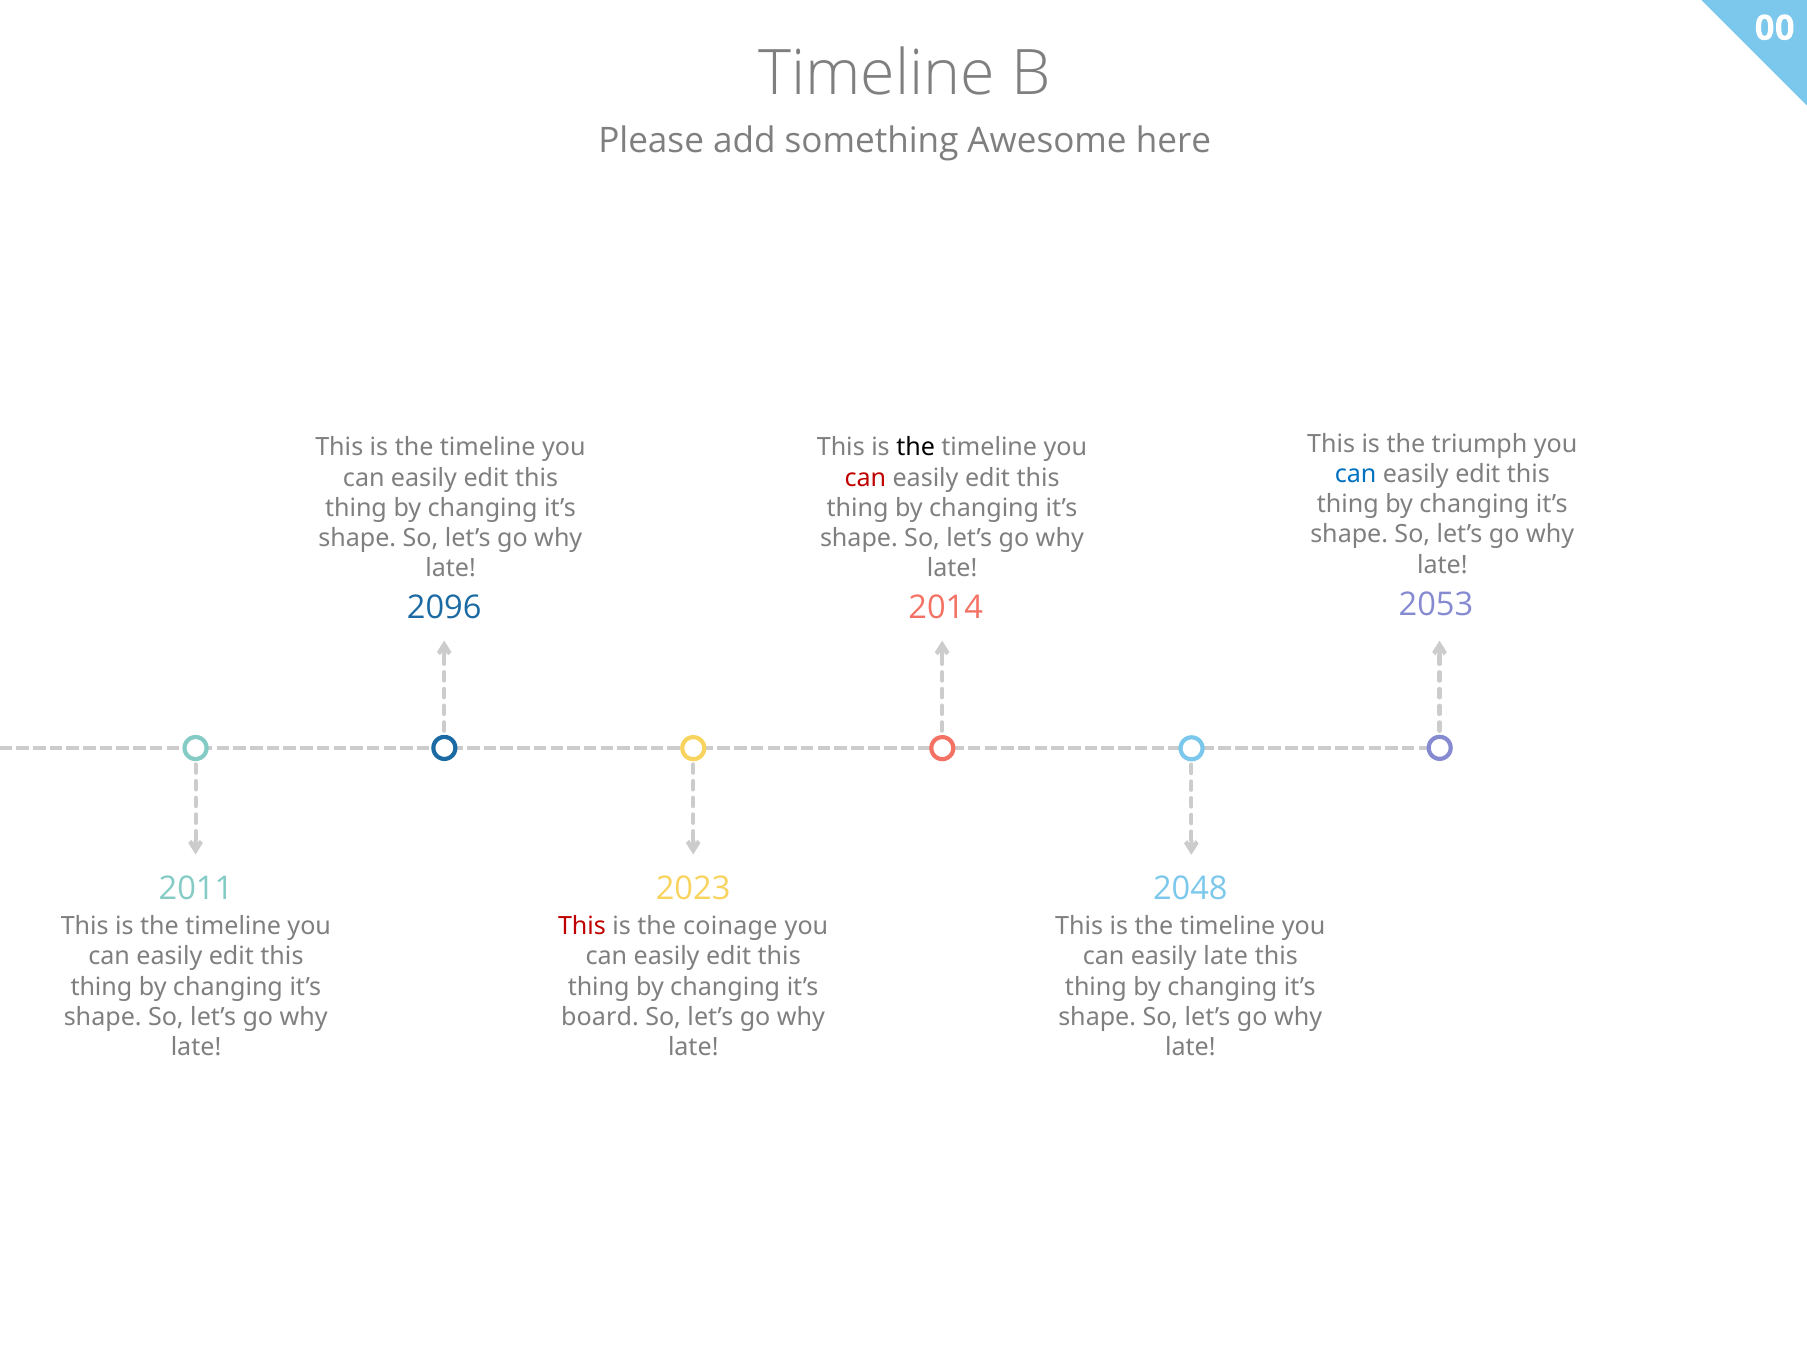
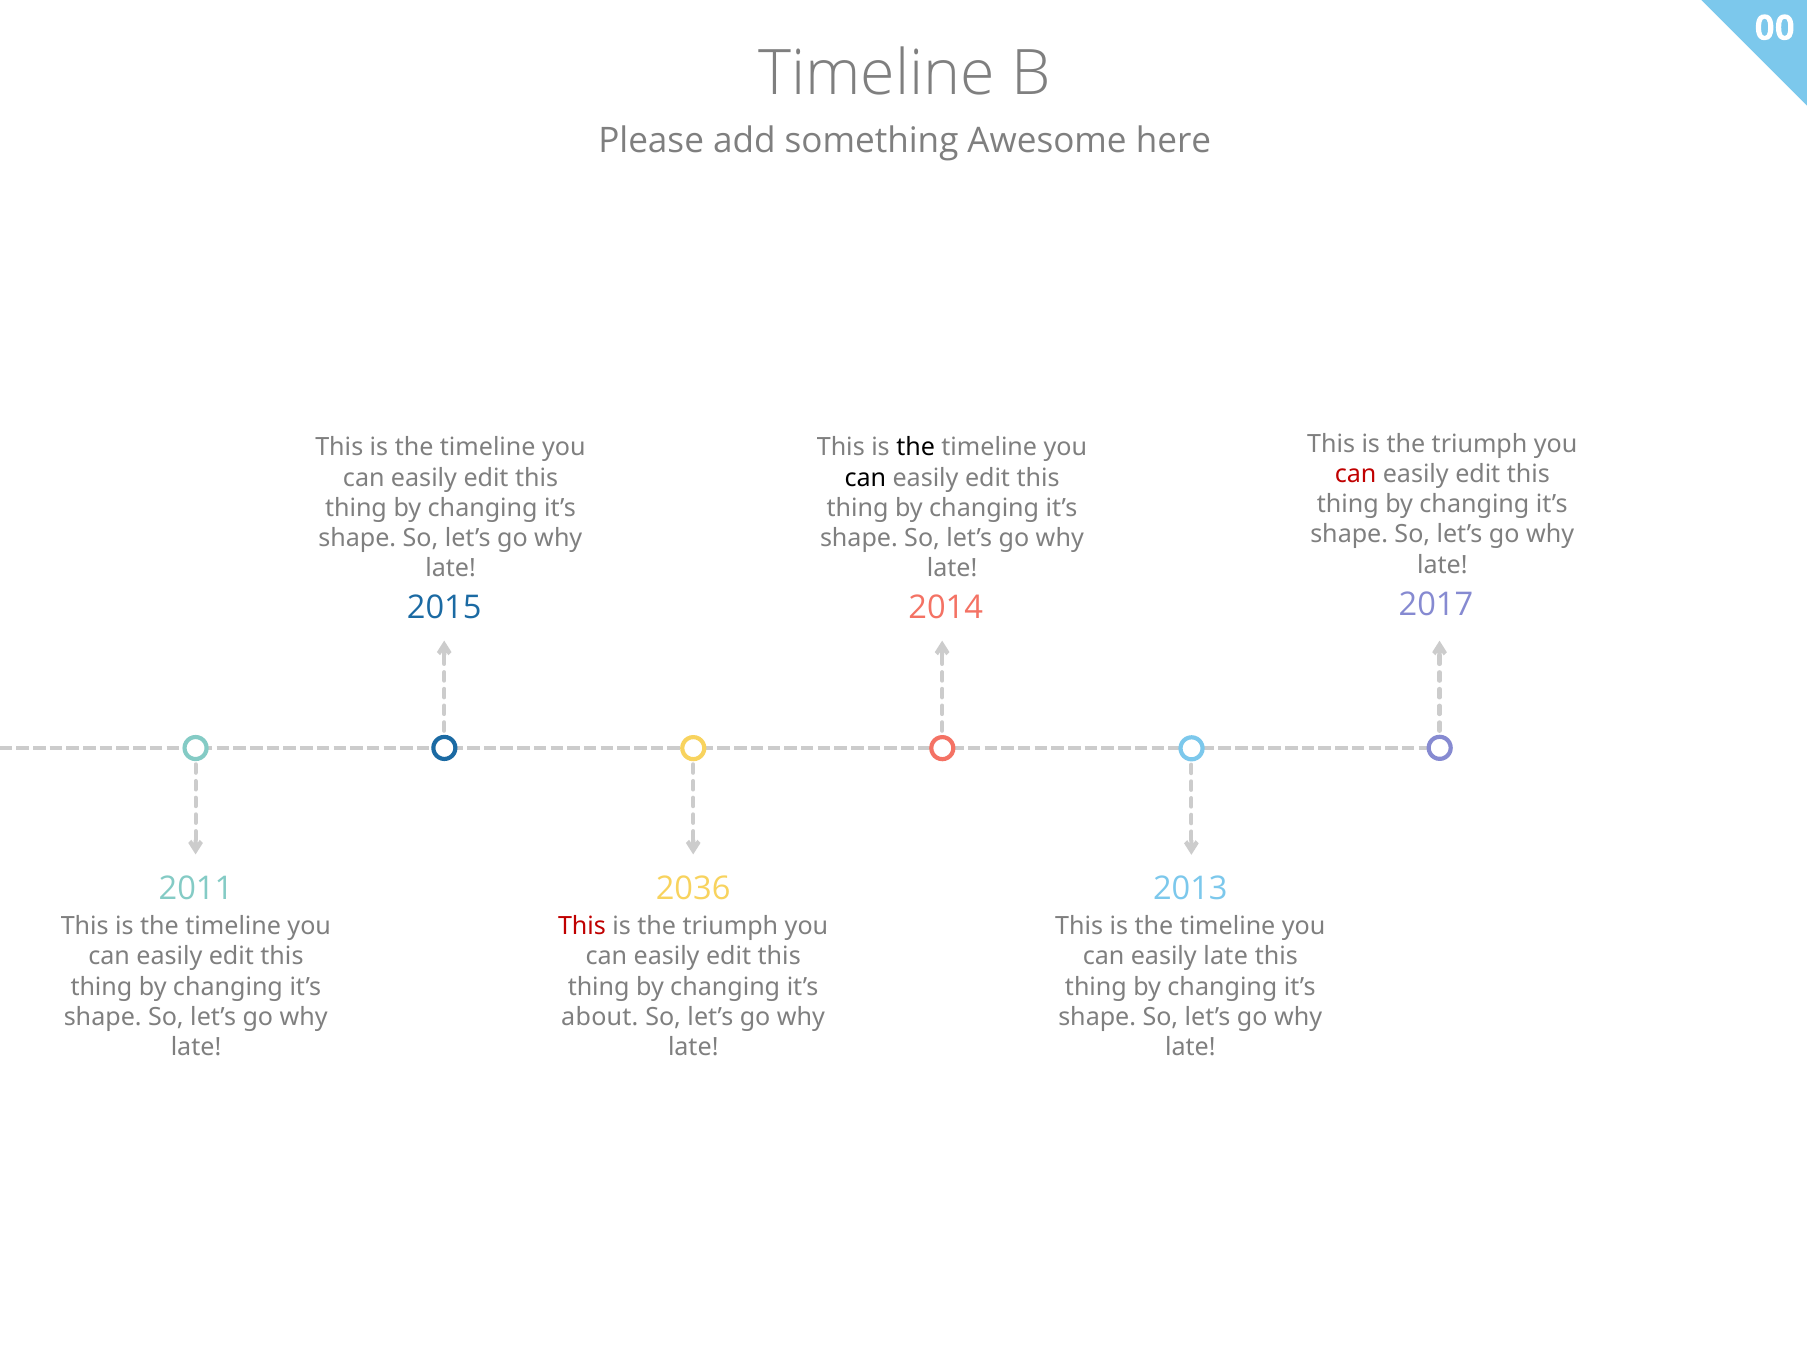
can colour: blue -> red (1356, 474)
can colour: red -> black (865, 477)
2053: 2053 -> 2017 (1436, 604)
2096: 2096 -> 2015 (444, 608)
2023: 2023 -> 2036 (693, 889)
2048: 2048 -> 2013 (1190, 889)
coinage: coinage -> triumph (730, 926)
board: board -> about (600, 1016)
